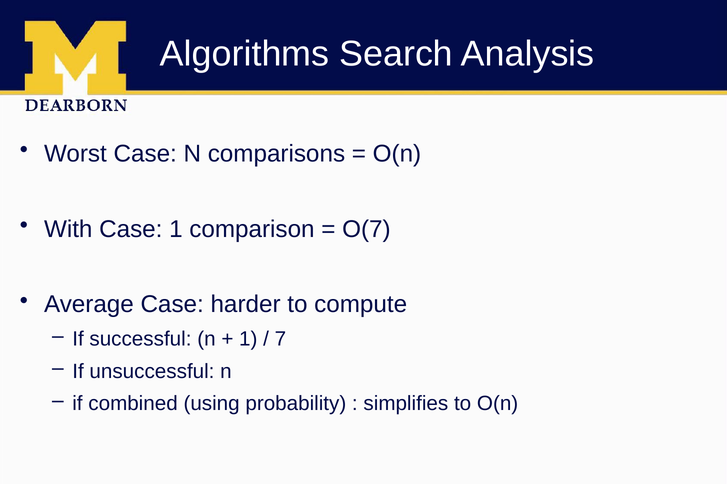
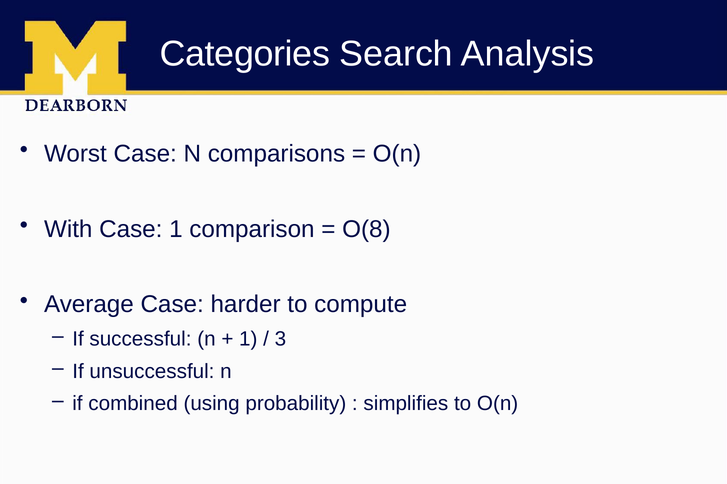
Algorithms: Algorithms -> Categories (245, 54)
O(7: O(7 -> O(8 (366, 229)
7: 7 -> 3 (280, 340)
